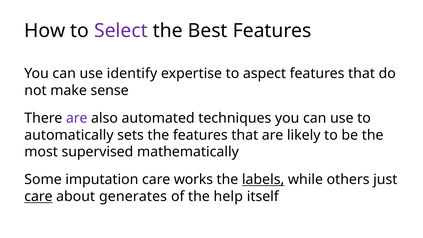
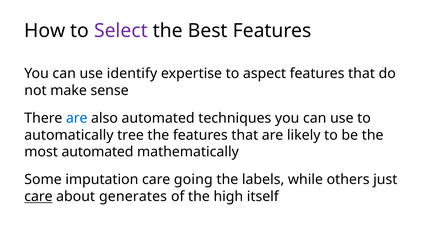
are colour: purple -> blue (77, 118)
sets: sets -> tree (131, 135)
most supervised: supervised -> automated (97, 152)
works: works -> going (193, 180)
labels underline: present -> none (263, 180)
help: help -> high (228, 197)
